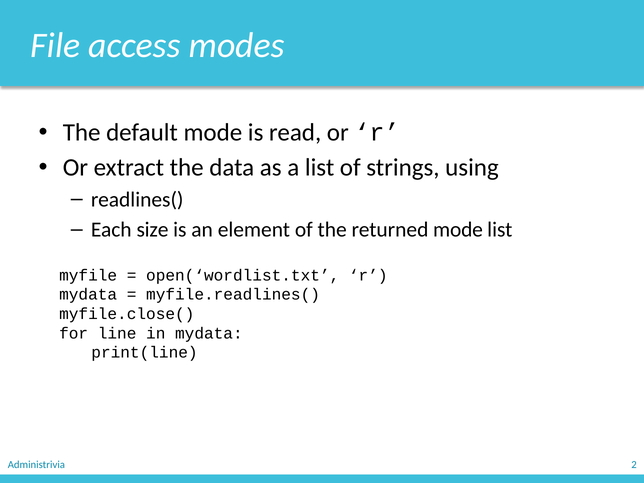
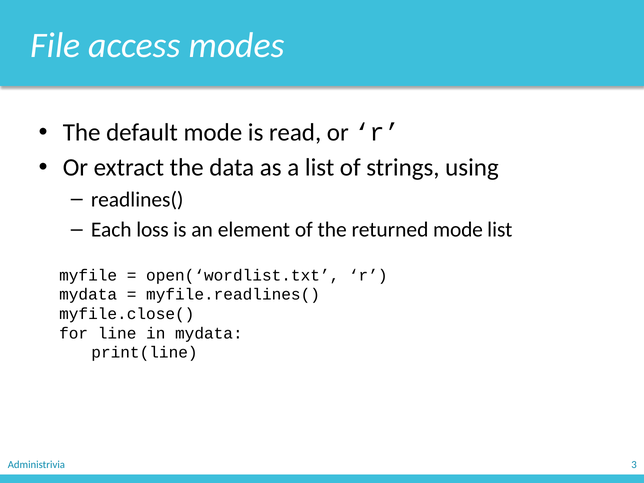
size: size -> loss (153, 230)
2: 2 -> 3 (634, 465)
